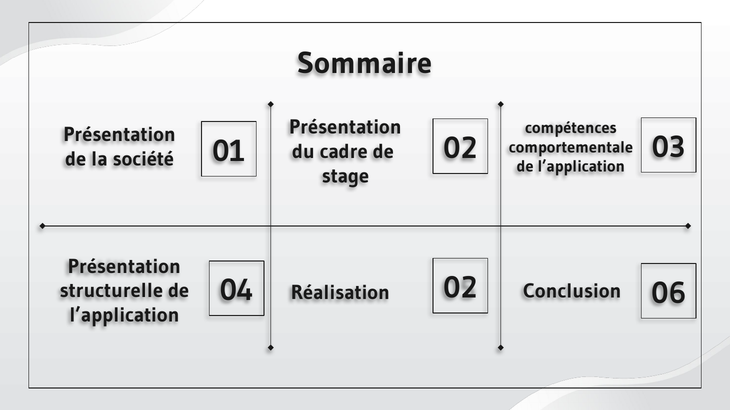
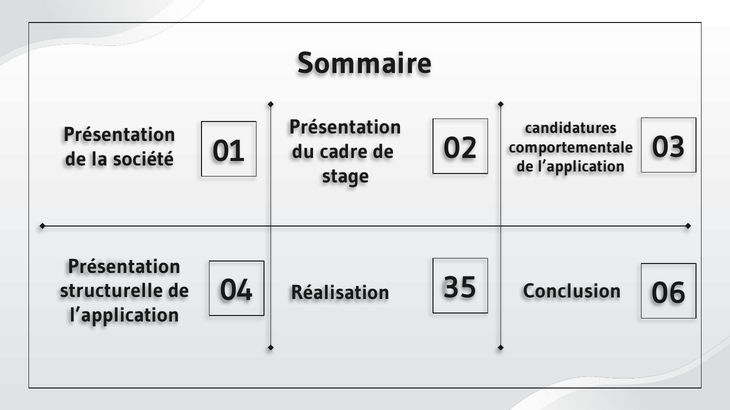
compétences: compétences -> candidatures (571, 128)
Réalisation 02: 02 -> 35 (460, 288)
